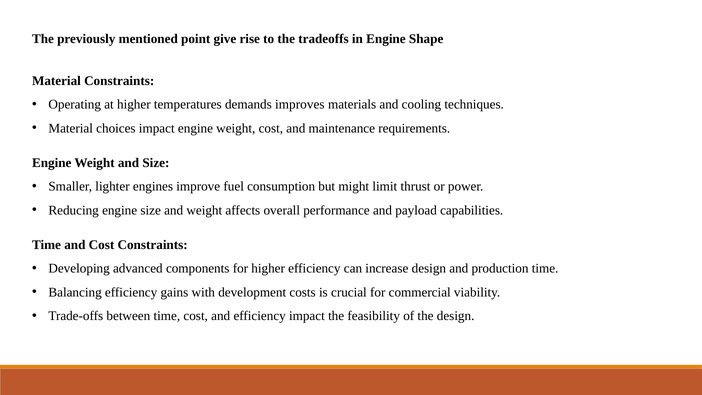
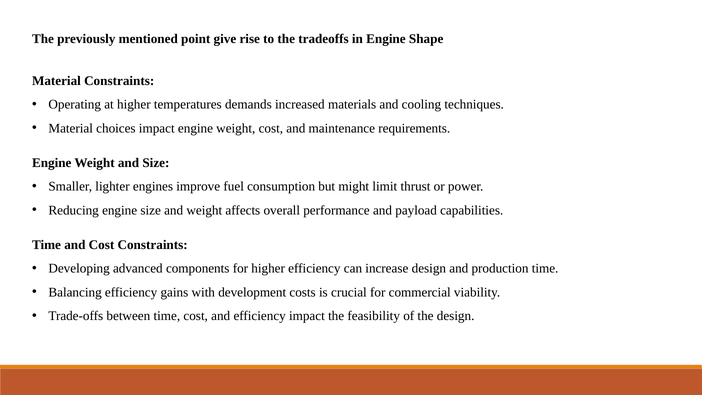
improves: improves -> increased (300, 105)
